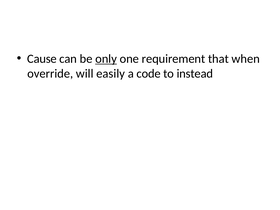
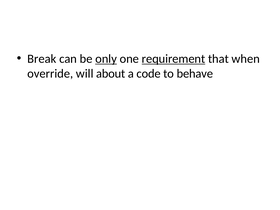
Cause: Cause -> Break (42, 59)
requirement underline: none -> present (174, 59)
easily: easily -> about (111, 74)
instead: instead -> behave (195, 74)
